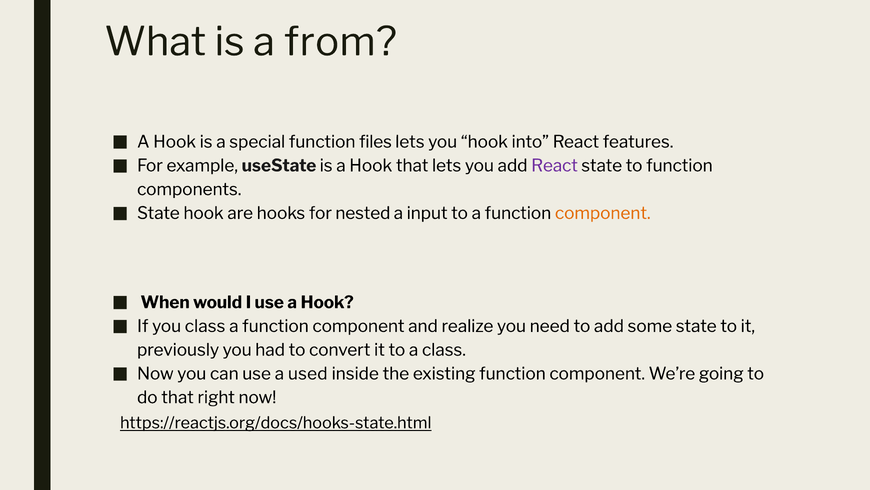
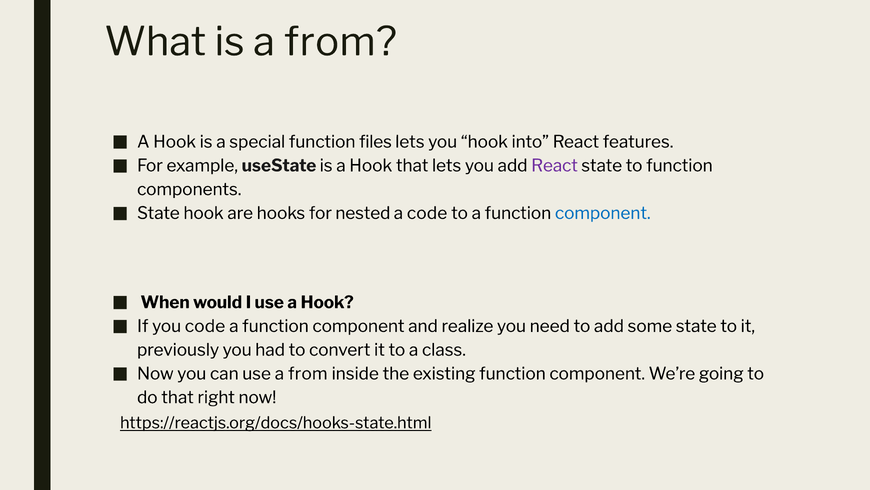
a input: input -> code (427, 213)
component colour: orange -> blue (603, 213)
you class: class -> code (205, 326)
use a used: used -> from (308, 373)
